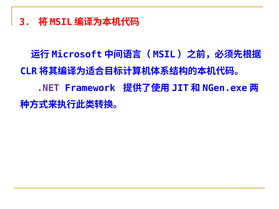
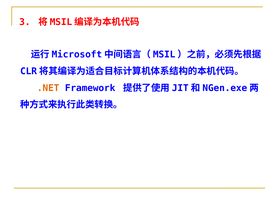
.NET colour: purple -> orange (48, 88)
